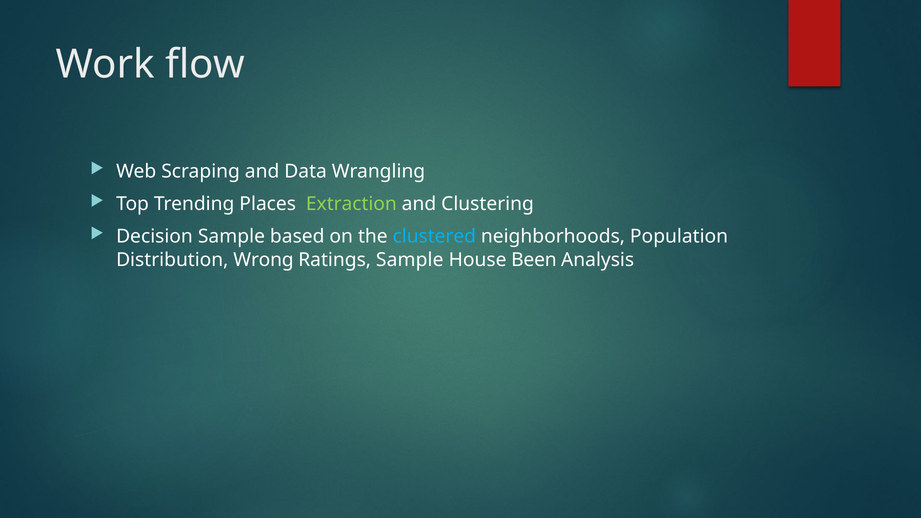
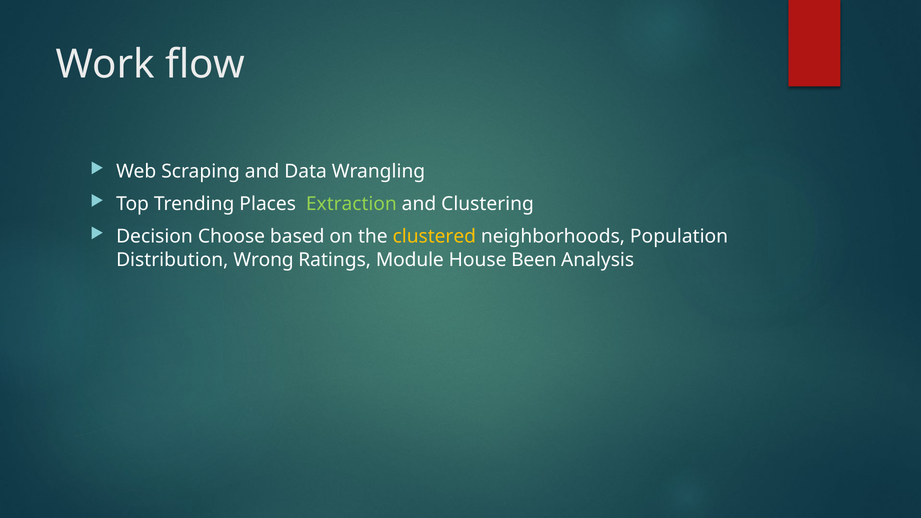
Decision Sample: Sample -> Choose (231, 237)
clustered colour: light blue -> yellow (434, 237)
Ratings Sample: Sample -> Module (410, 260)
